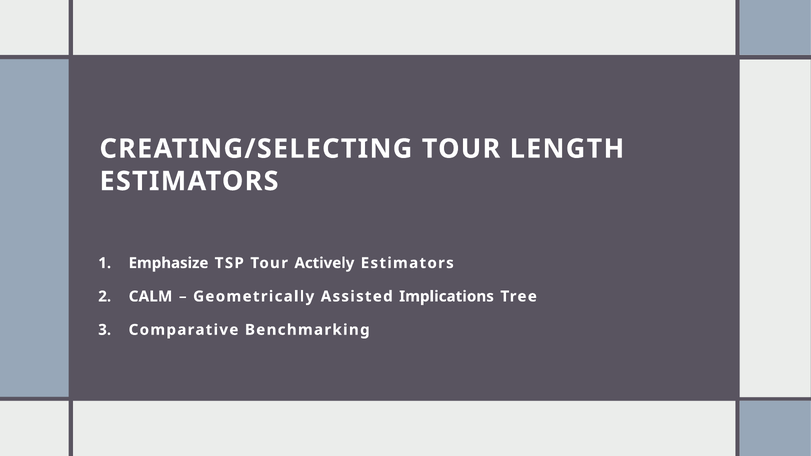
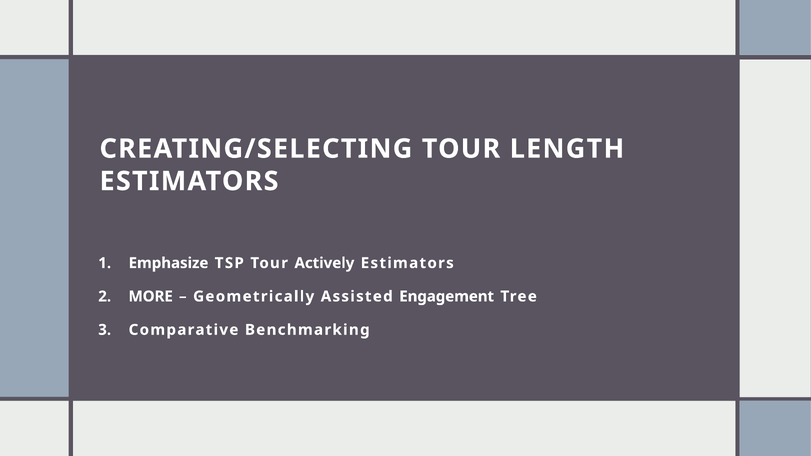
CALM: CALM -> MORE (151, 297)
Implications: Implications -> Engagement (447, 297)
